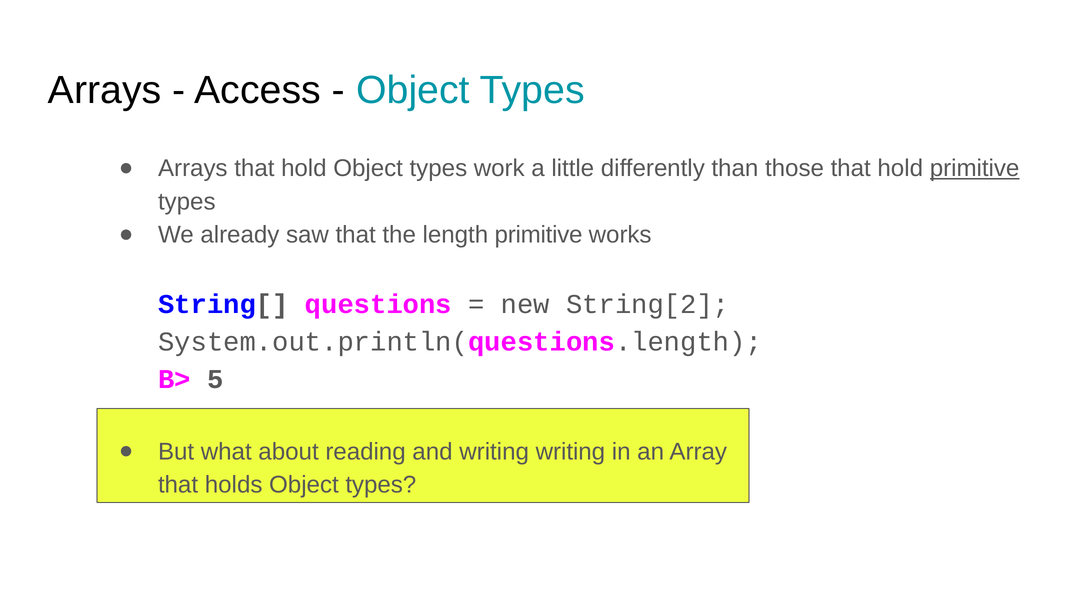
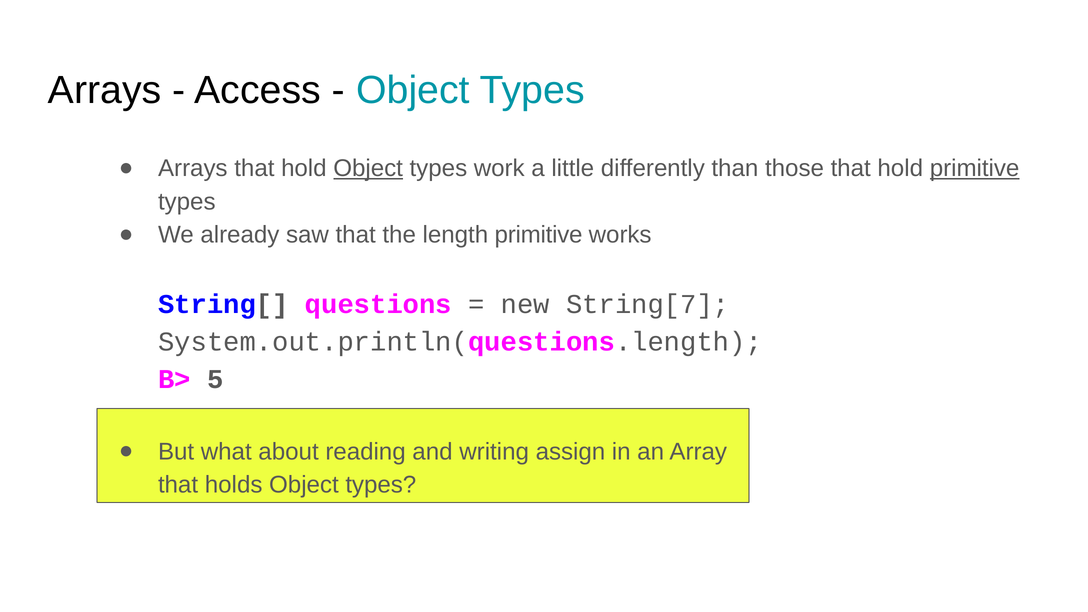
Object underline: none -> present (368, 168)
String[2: String[2 -> String[7 (648, 304)
writing writing: writing -> assign (570, 452)
